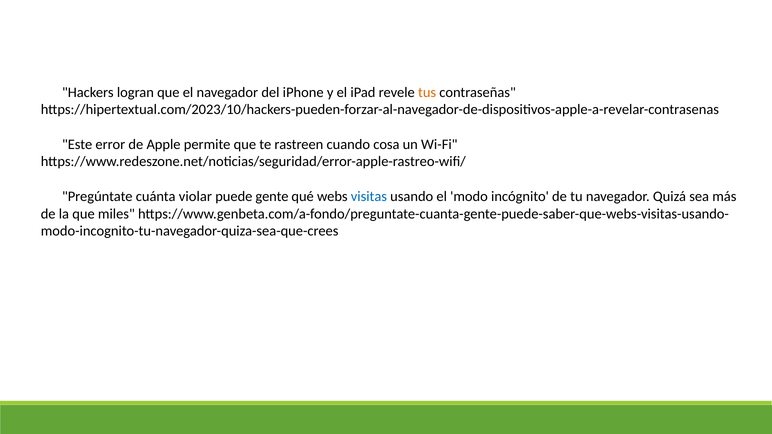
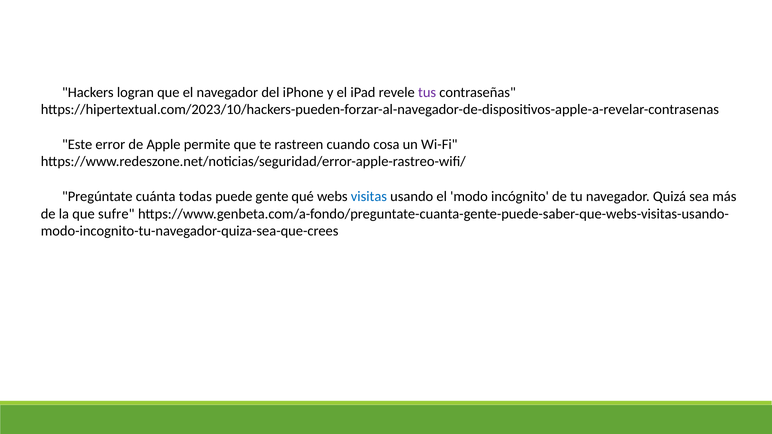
tus colour: orange -> purple (427, 92)
violar: violar -> todas (195, 197)
miles: miles -> sufre (116, 214)
